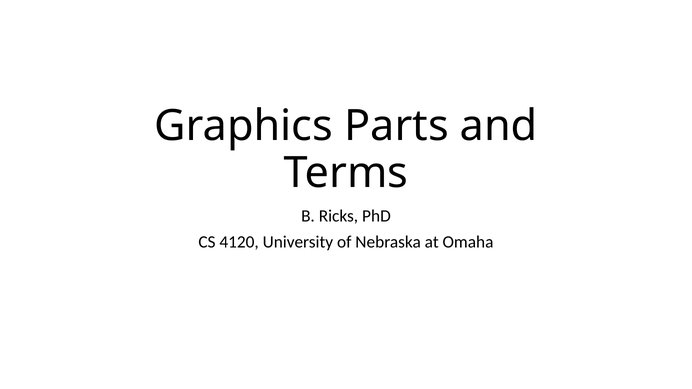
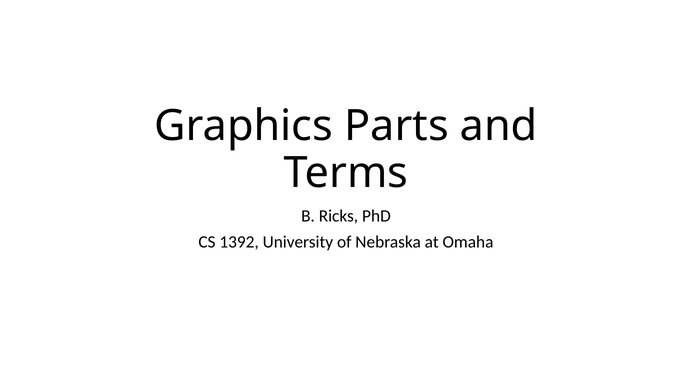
4120: 4120 -> 1392 (239, 242)
